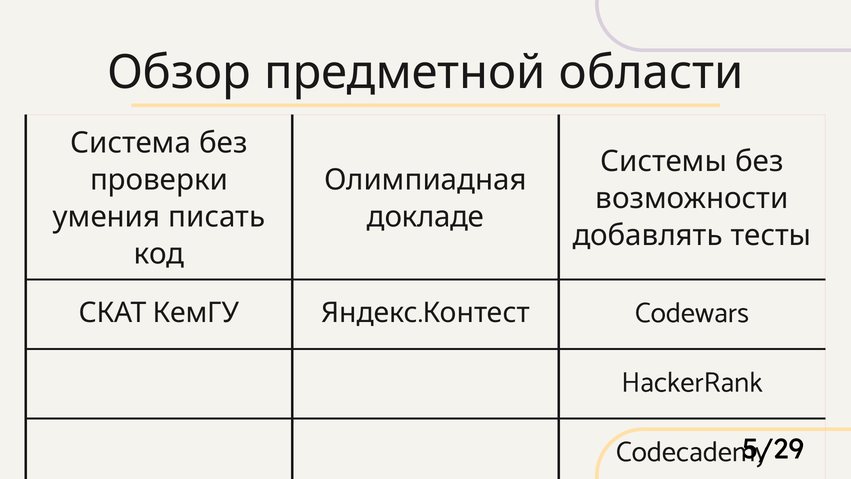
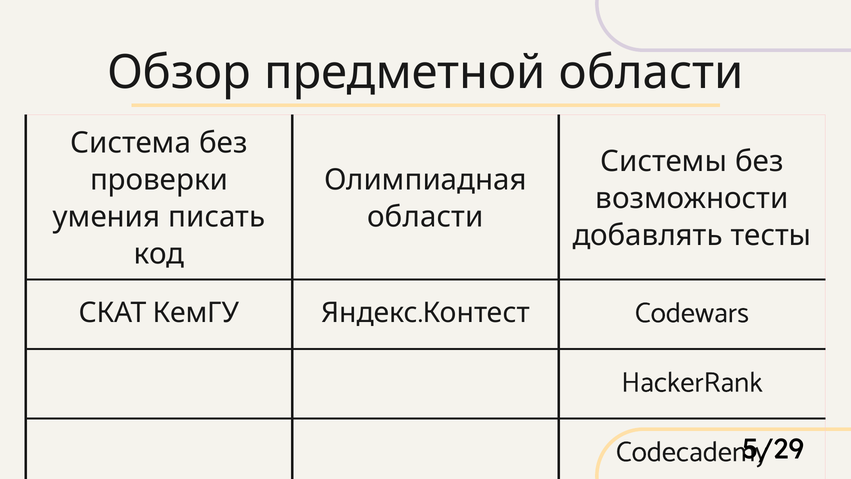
докладе: докладе -> области (425, 217)
